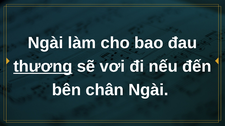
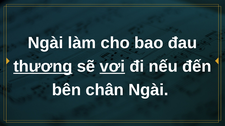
vơi underline: none -> present (112, 67)
